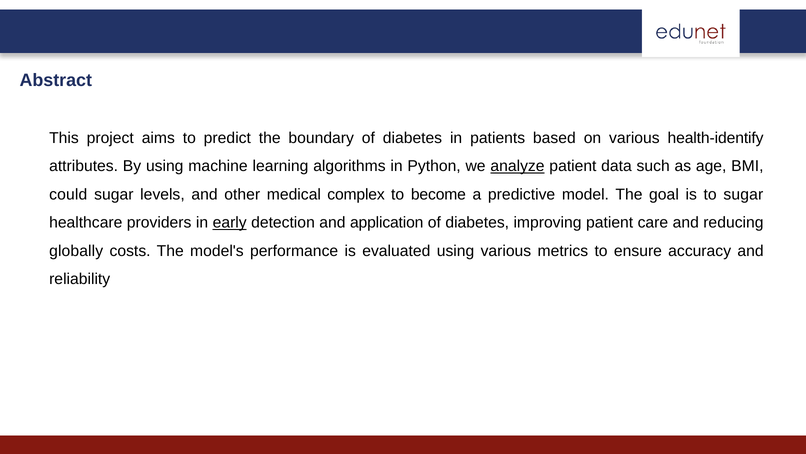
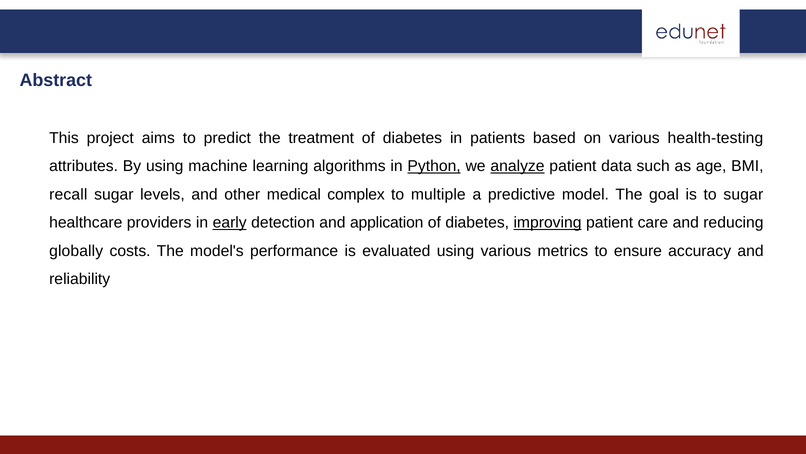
boundary: boundary -> treatment (321, 138)
health-identify: health-identify -> health-testing (715, 138)
Python underline: none -> present (434, 166)
could: could -> recall (68, 194)
become: become -> multiple (438, 194)
improving underline: none -> present (548, 222)
